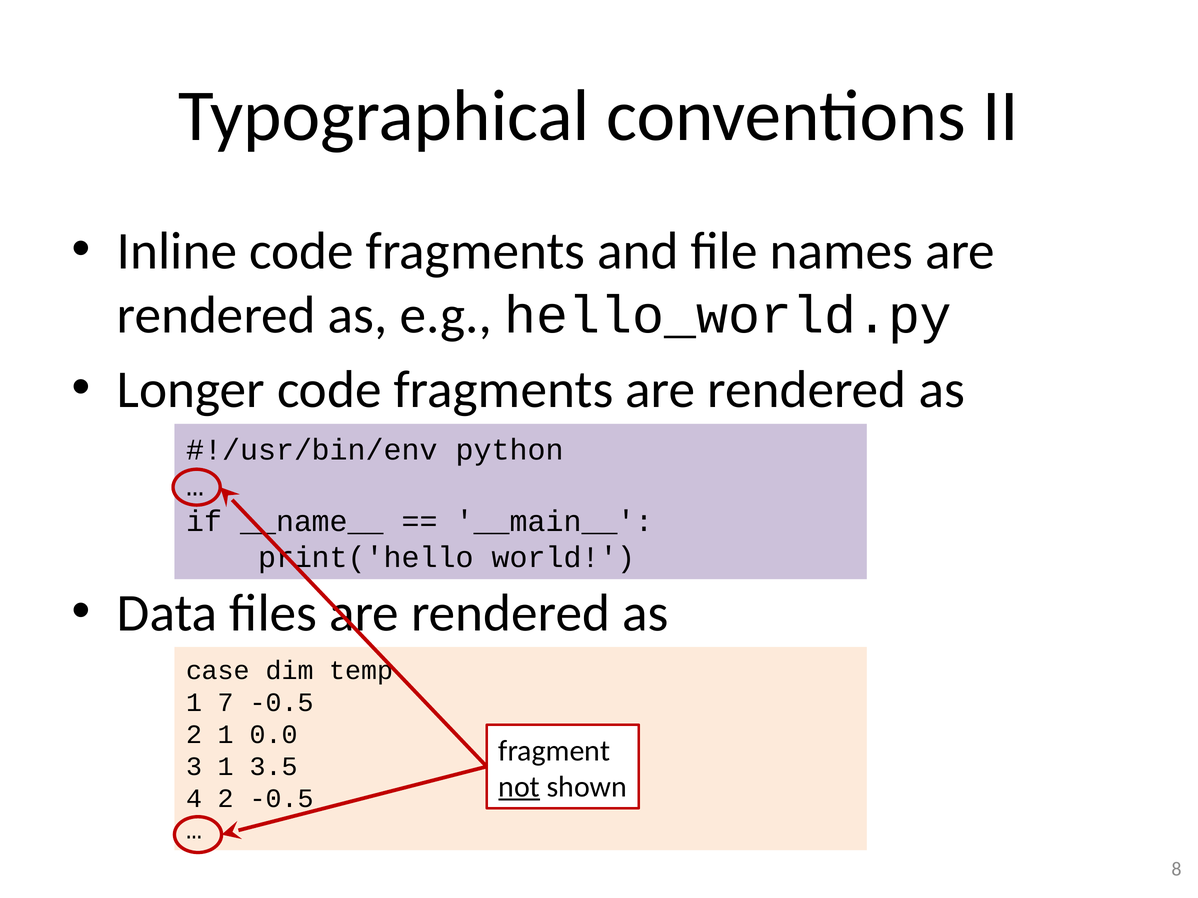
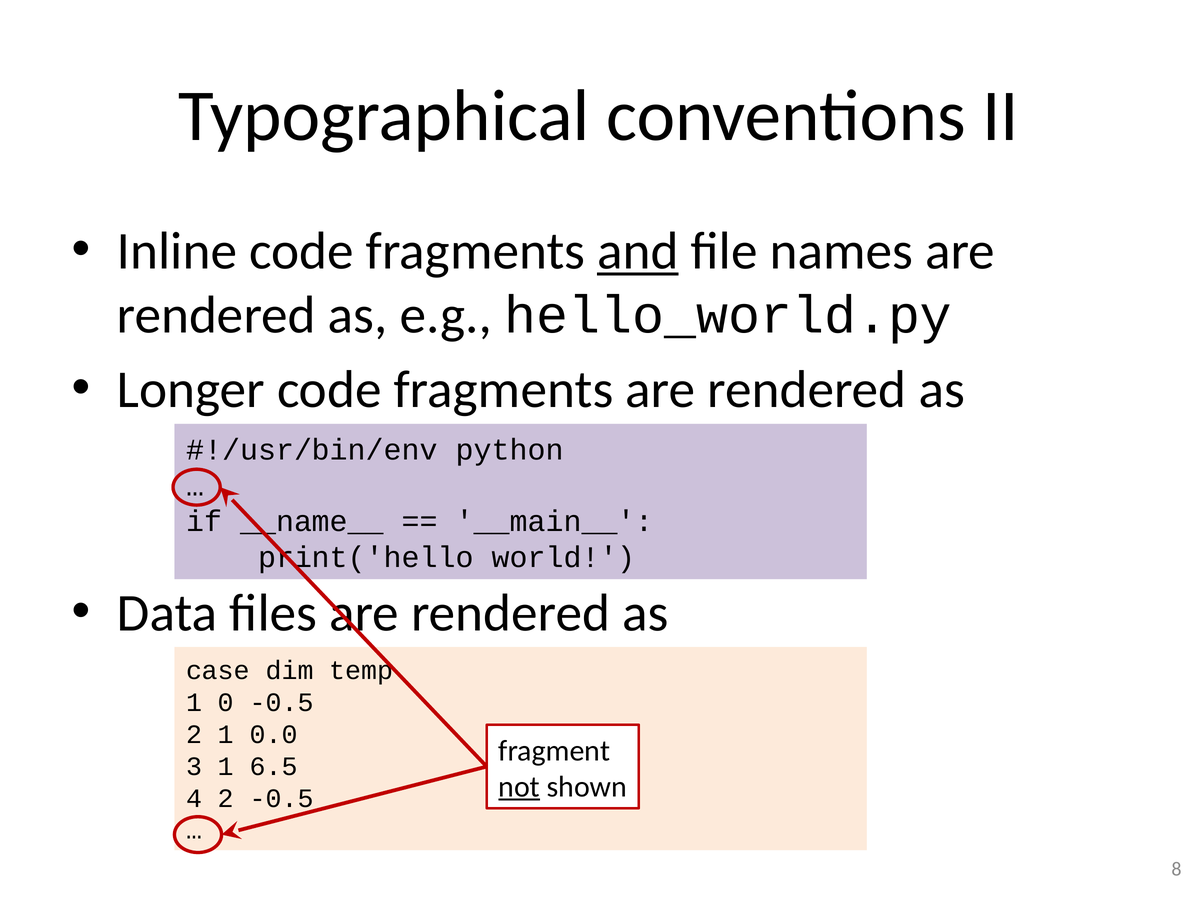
and underline: none -> present (638, 251)
7: 7 -> 0 (226, 703)
3.5: 3.5 -> 6.5 (274, 767)
